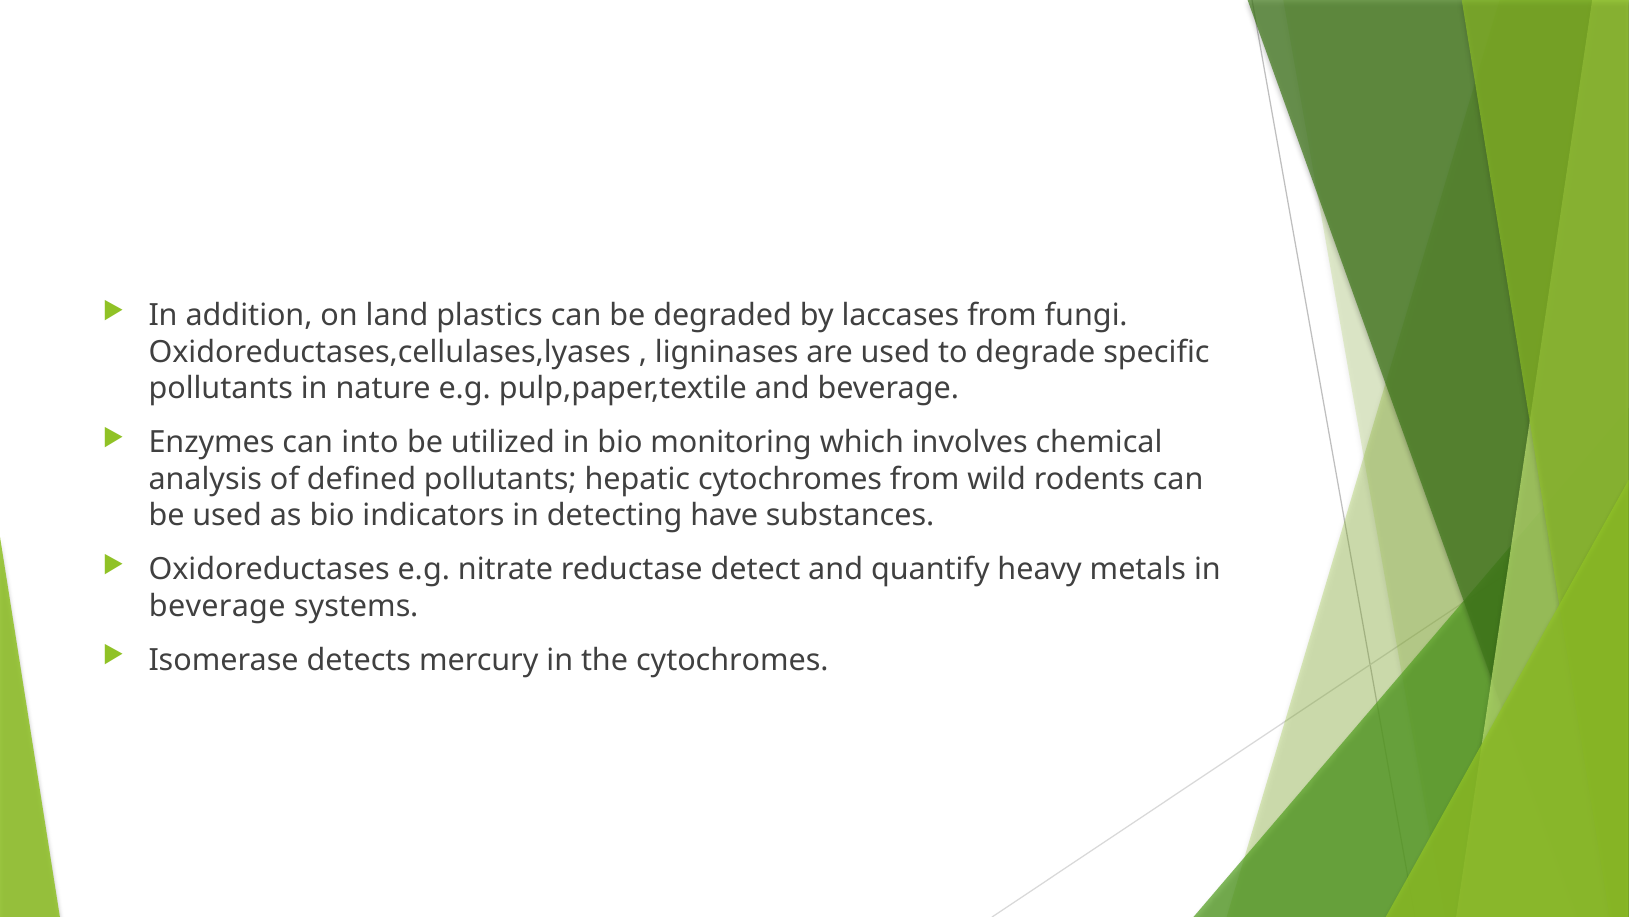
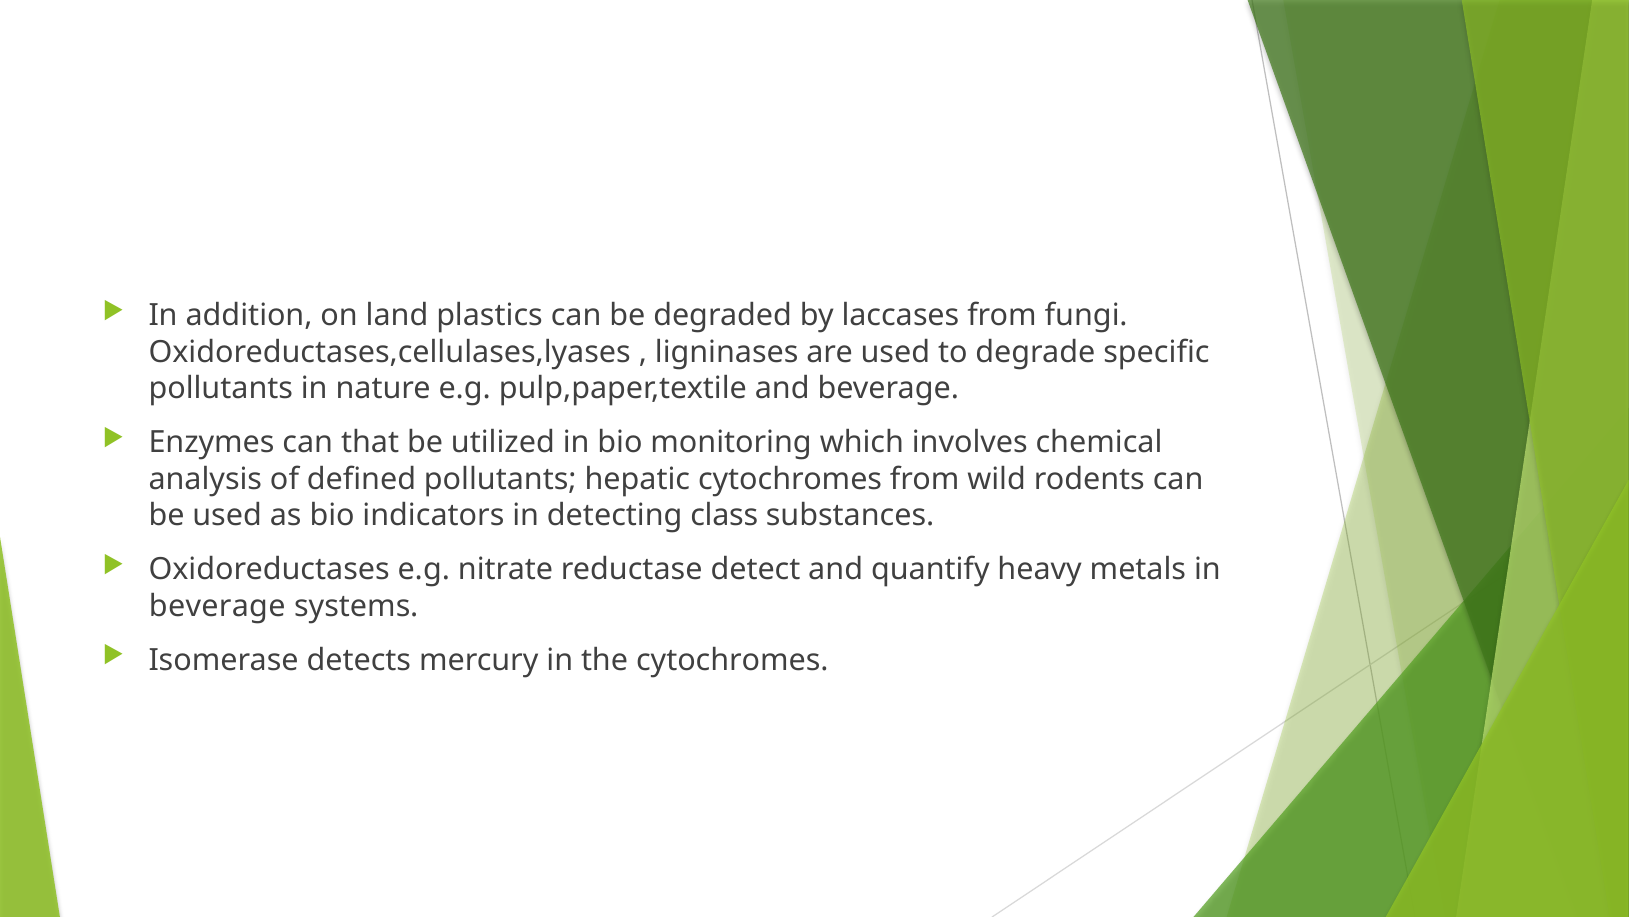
into: into -> that (370, 442)
have: have -> class (724, 516)
